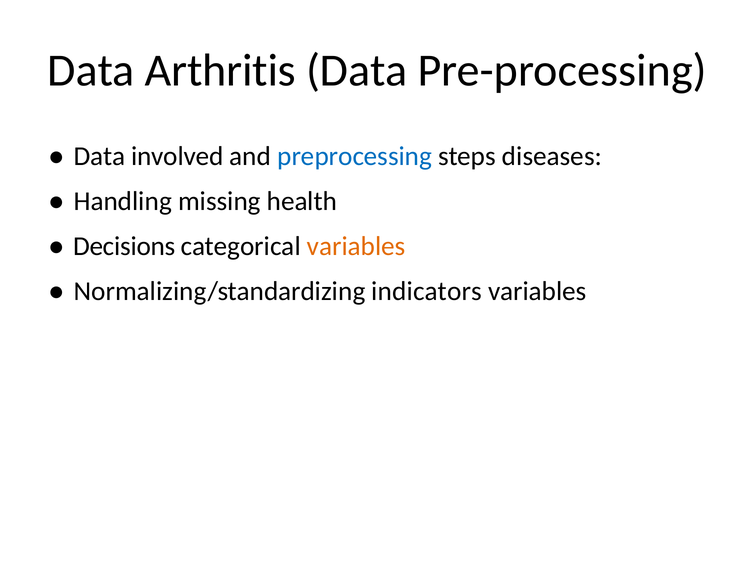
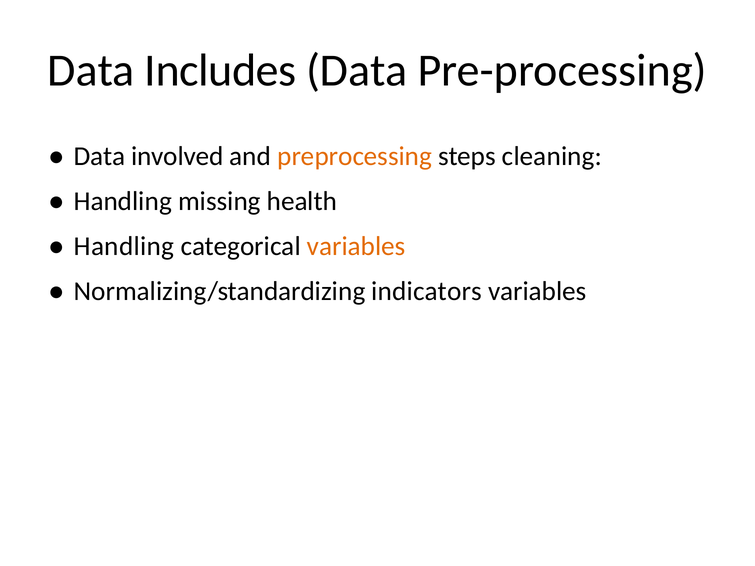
Arthritis: Arthritis -> Includes (220, 70)
preprocessing colour: blue -> orange (355, 156)
diseases: diseases -> cleaning (552, 156)
Decisions: Decisions -> Handling (124, 247)
